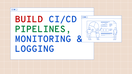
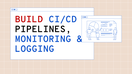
PIPELINES colour: green -> black (43, 29)
